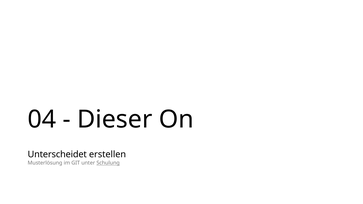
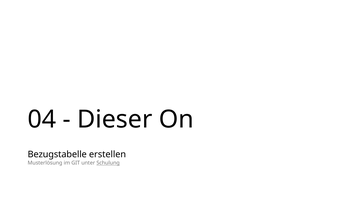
Unterscheidet: Unterscheidet -> Bezugstabelle (57, 155)
